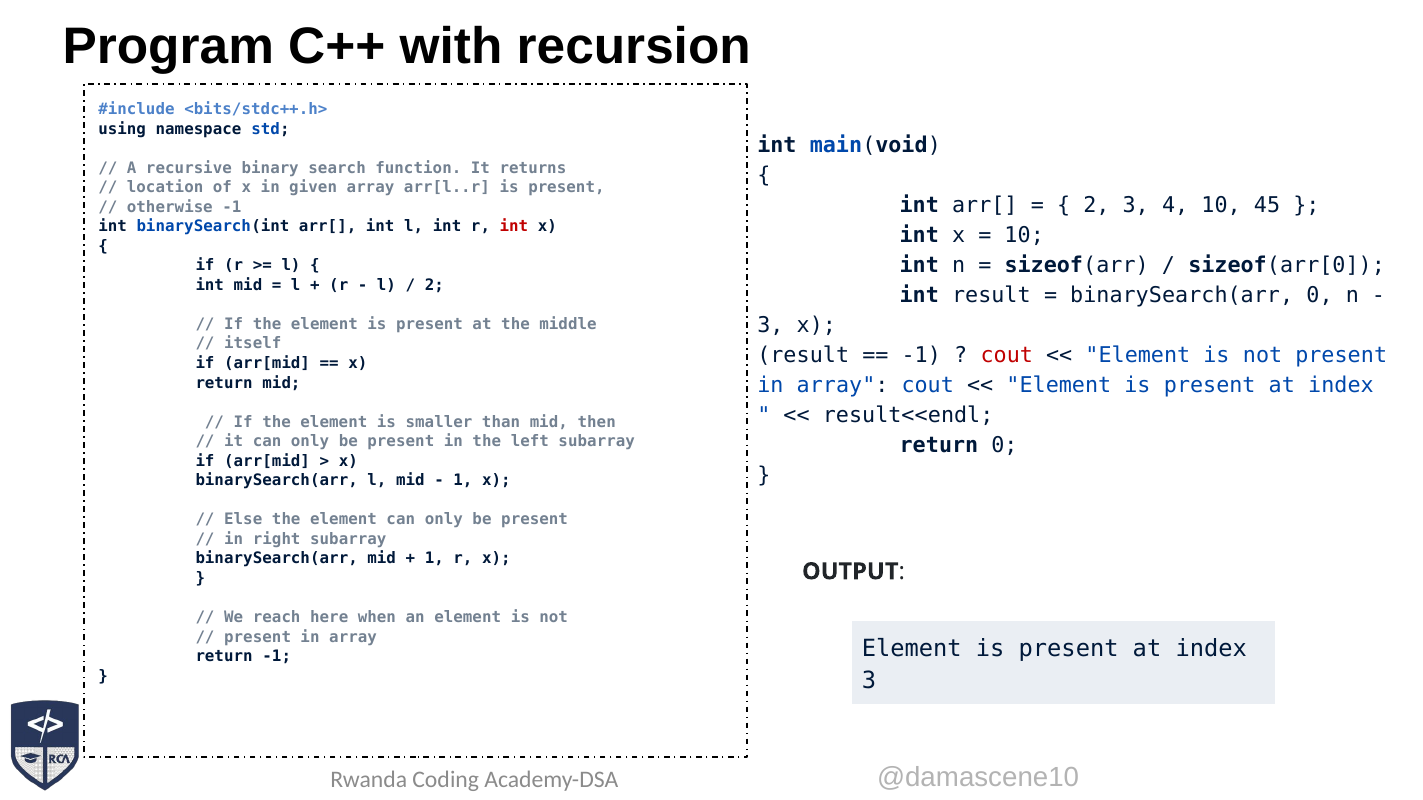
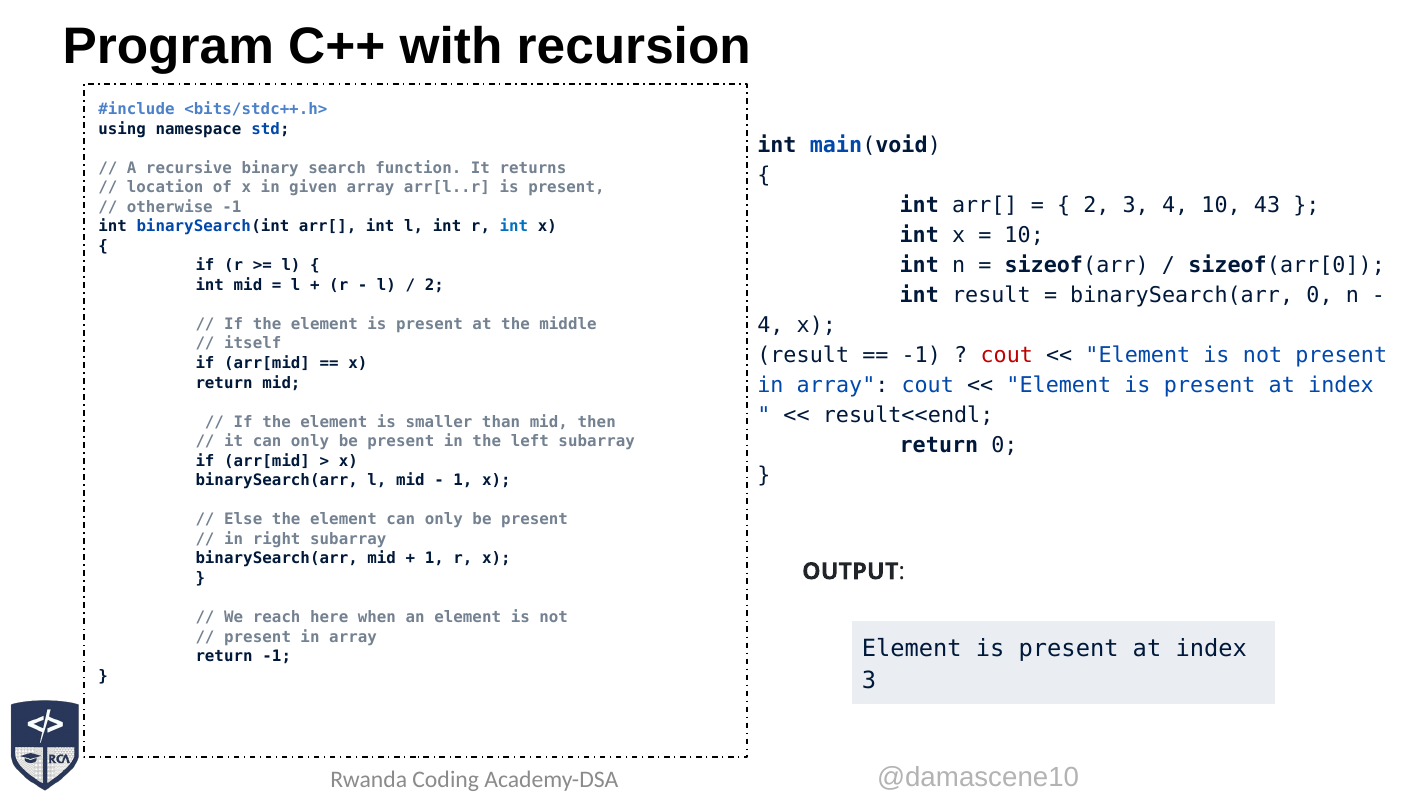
45: 45 -> 43 (1267, 206)
int colour: red -> blue (514, 227)
3: 3 -> 4 (770, 325)
